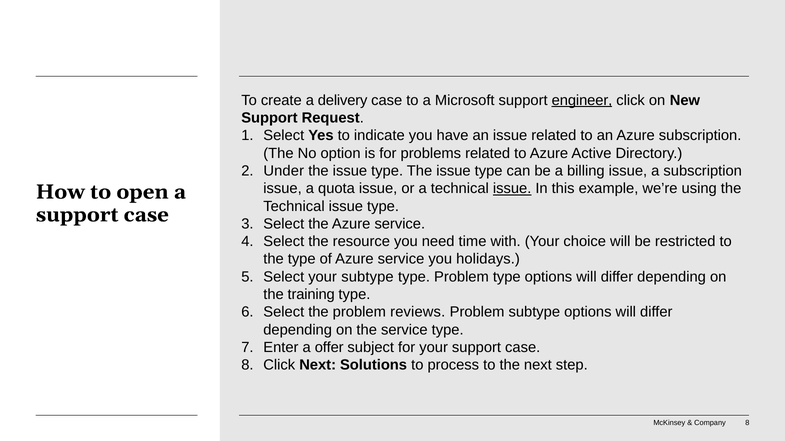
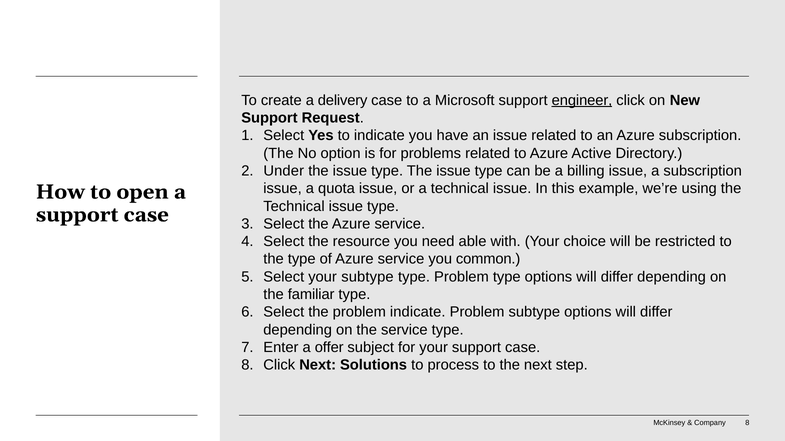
issue underline: present -> none (512, 189)
time: time -> able (473, 242)
holidays: holidays -> common (488, 259)
training: training -> familiar (311, 295)
problem reviews: reviews -> indicate (418, 312)
